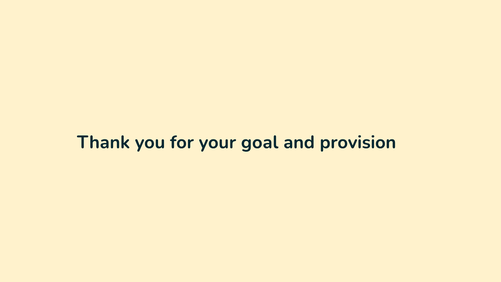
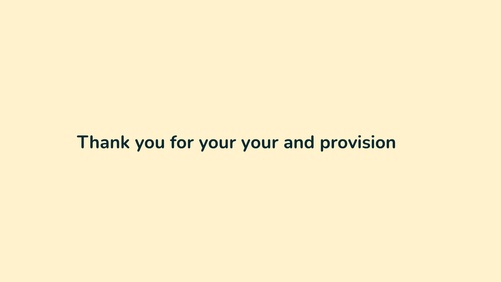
your goal: goal -> your (260, 142)
